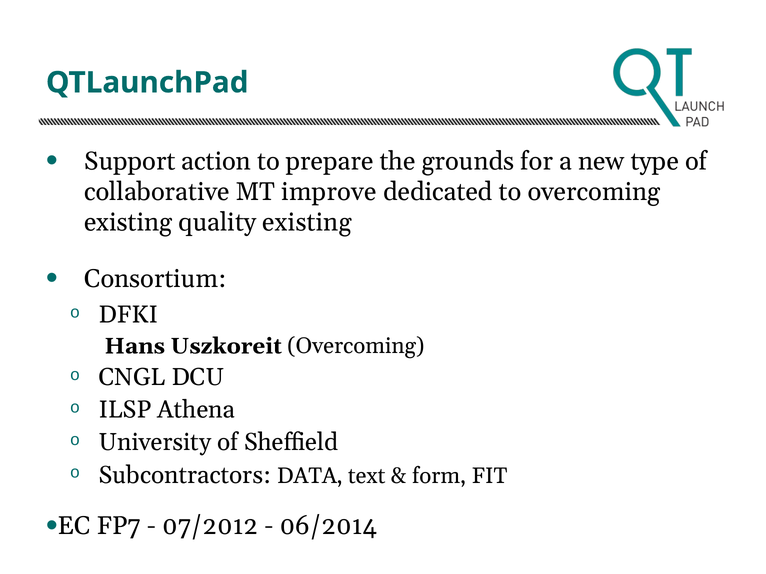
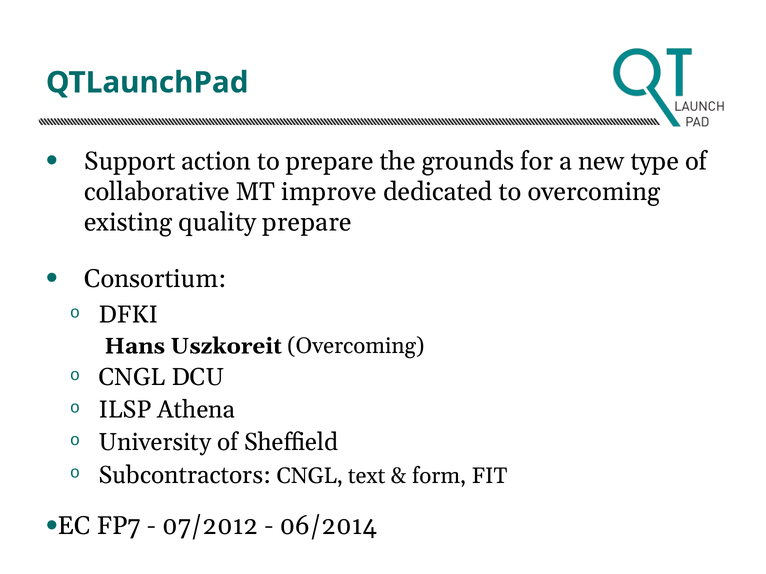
quality existing: existing -> prepare (307, 223)
Subcontractors DATA: DATA -> CNGL (310, 476)
